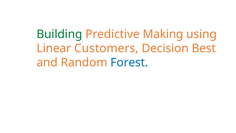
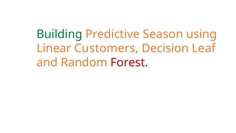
Making: Making -> Season (163, 34)
Best: Best -> Leaf (204, 48)
Forest colour: blue -> red (129, 62)
